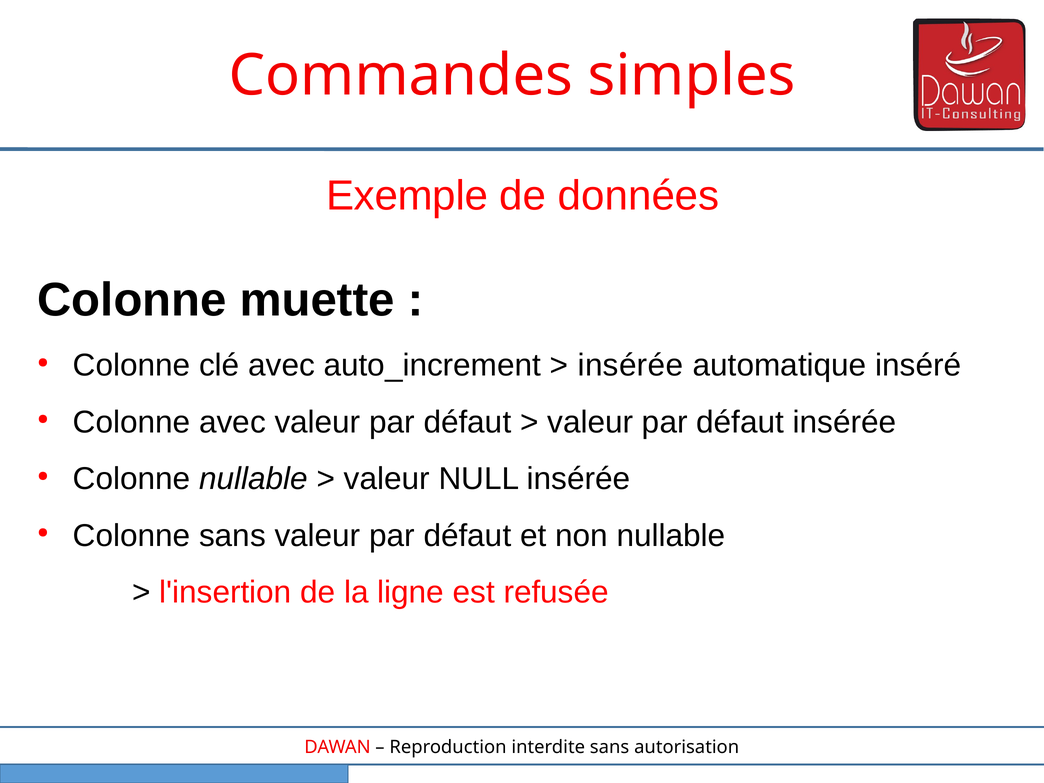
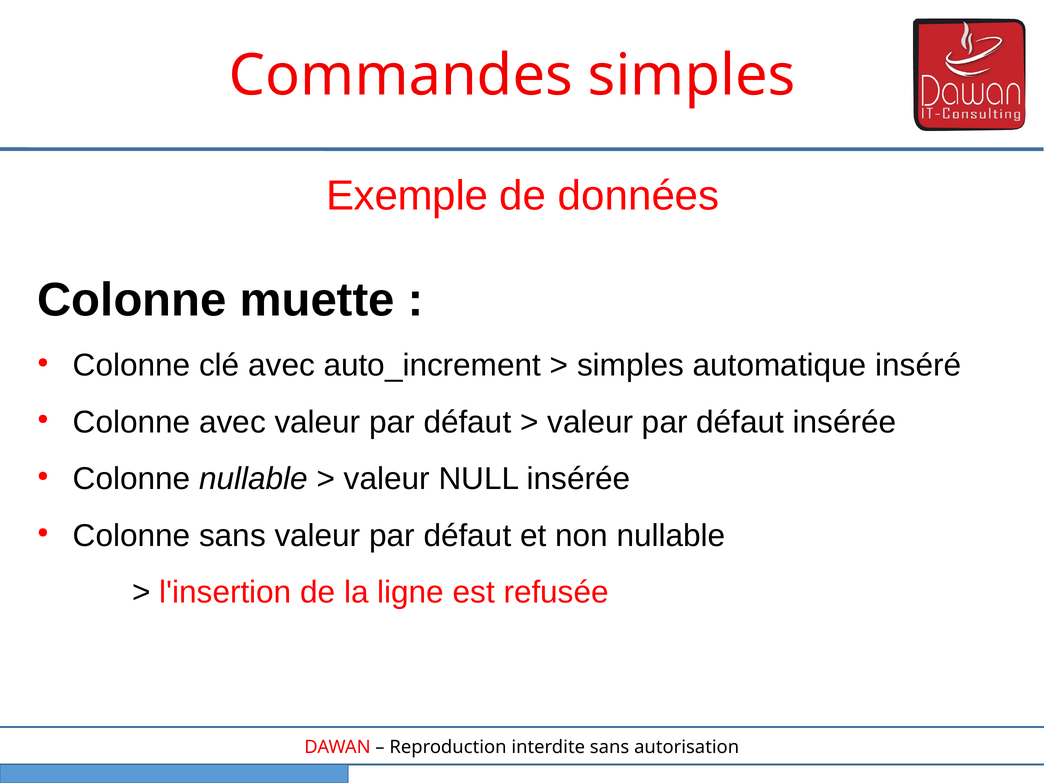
insérée: insérée -> simples (631, 365)
